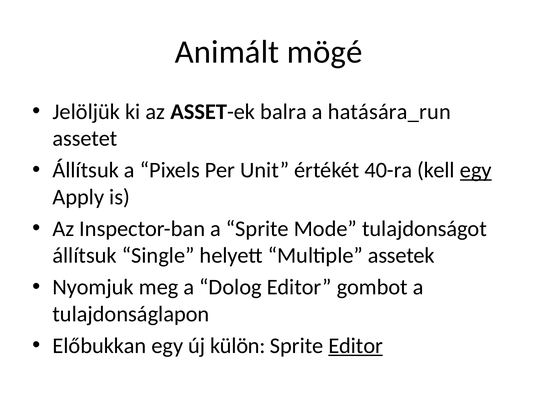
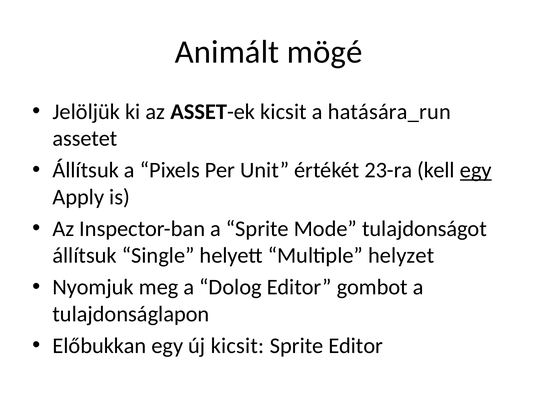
ASSET-ek balra: balra -> kicsit (284, 112)
40-ra: 40-ra -> 23-ra (388, 170)
assetek: assetek -> helyzet (401, 256)
új külön: külön -> kicsit (238, 346)
Editor underline: present -> none (356, 346)
